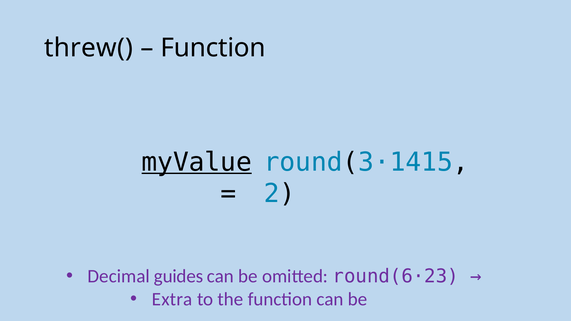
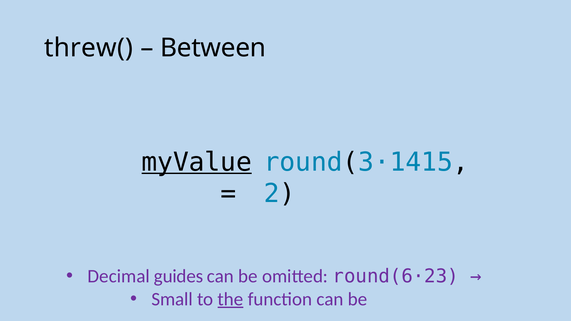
Function: Function -> Between (213, 48)
Extra: Extra -> Small (172, 299)
the underline: none -> present (230, 299)
